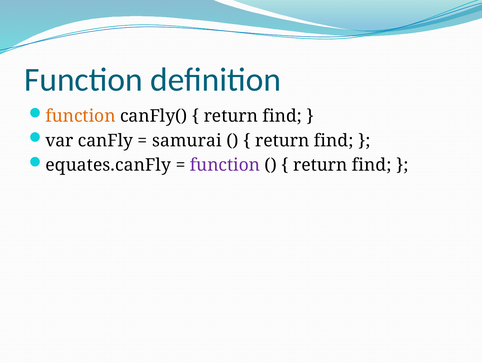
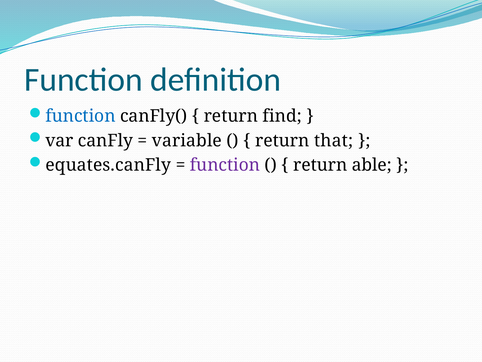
function colour: orange -> blue (80, 116)
samurai: samurai -> variable (187, 140)
find: find -> that (334, 140)
find: find -> able (372, 165)
